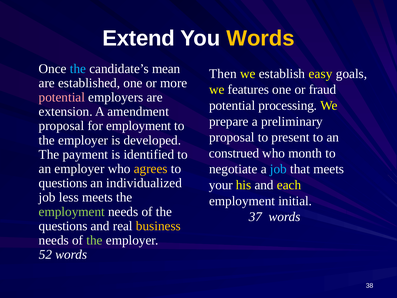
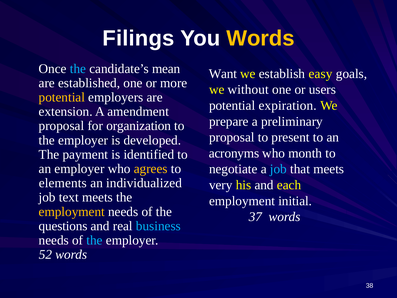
Extend: Extend -> Filings (138, 38)
Then: Then -> Want (223, 74)
features: features -> without (248, 90)
fraud: fraud -> users (322, 90)
potential colour: pink -> yellow (62, 97)
processing: processing -> expiration (288, 105)
for employment: employment -> organization (139, 126)
construed: construed -> acronyms (234, 153)
questions: questions -> elements (63, 183)
your: your -> very (221, 185)
less: less -> text (69, 197)
employment colour: light green -> yellow (72, 211)
business colour: yellow -> light blue (158, 226)
the colour: light green -> light blue (95, 240)
